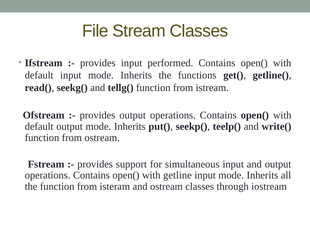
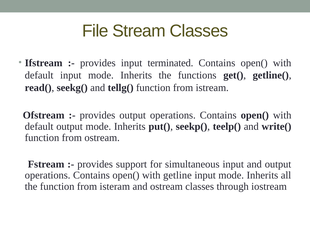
performed: performed -> terminated (170, 63)
